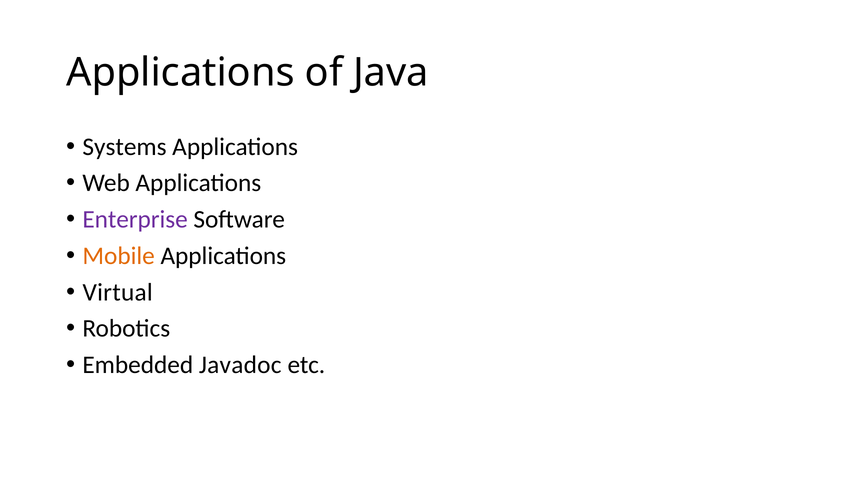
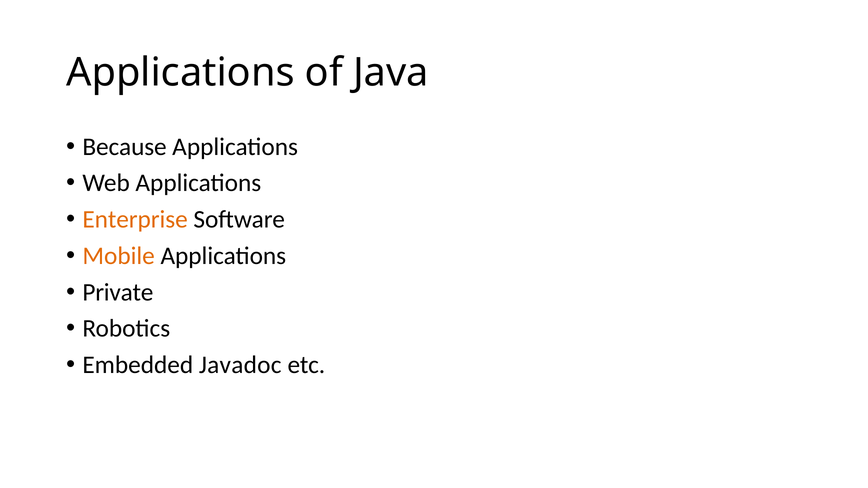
Systems: Systems -> Because (125, 147)
Enterprise colour: purple -> orange (135, 220)
Virtual: Virtual -> Private (118, 292)
